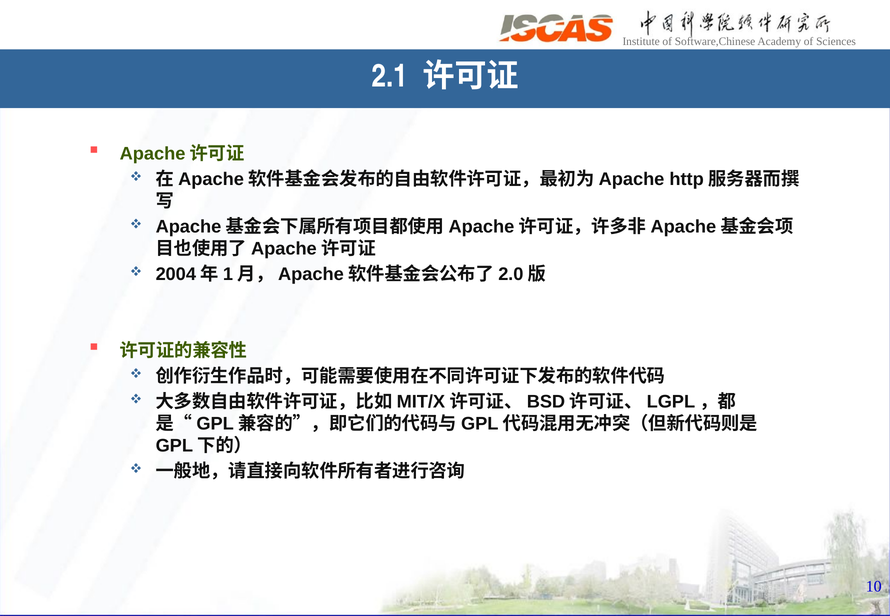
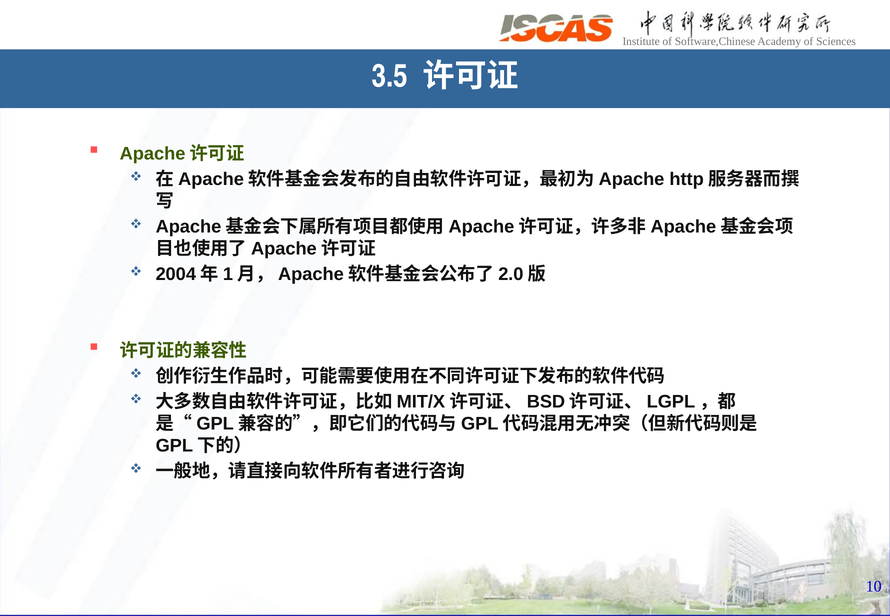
2.1: 2.1 -> 3.5 (390, 76)
